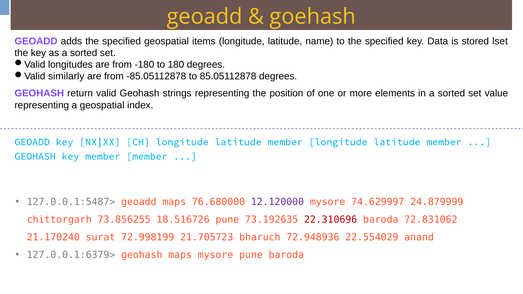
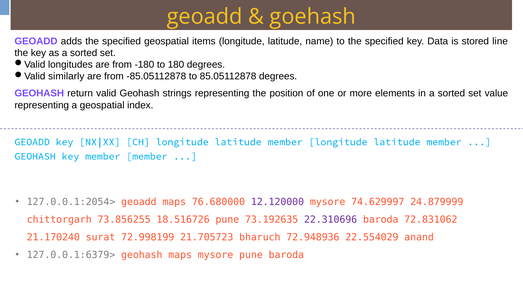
lset: lset -> line (500, 41)
127.0.0.1:5487>: 127.0.0.1:5487> -> 127.0.0.1:2054> (71, 202)
22.310696 colour: red -> purple (331, 220)
